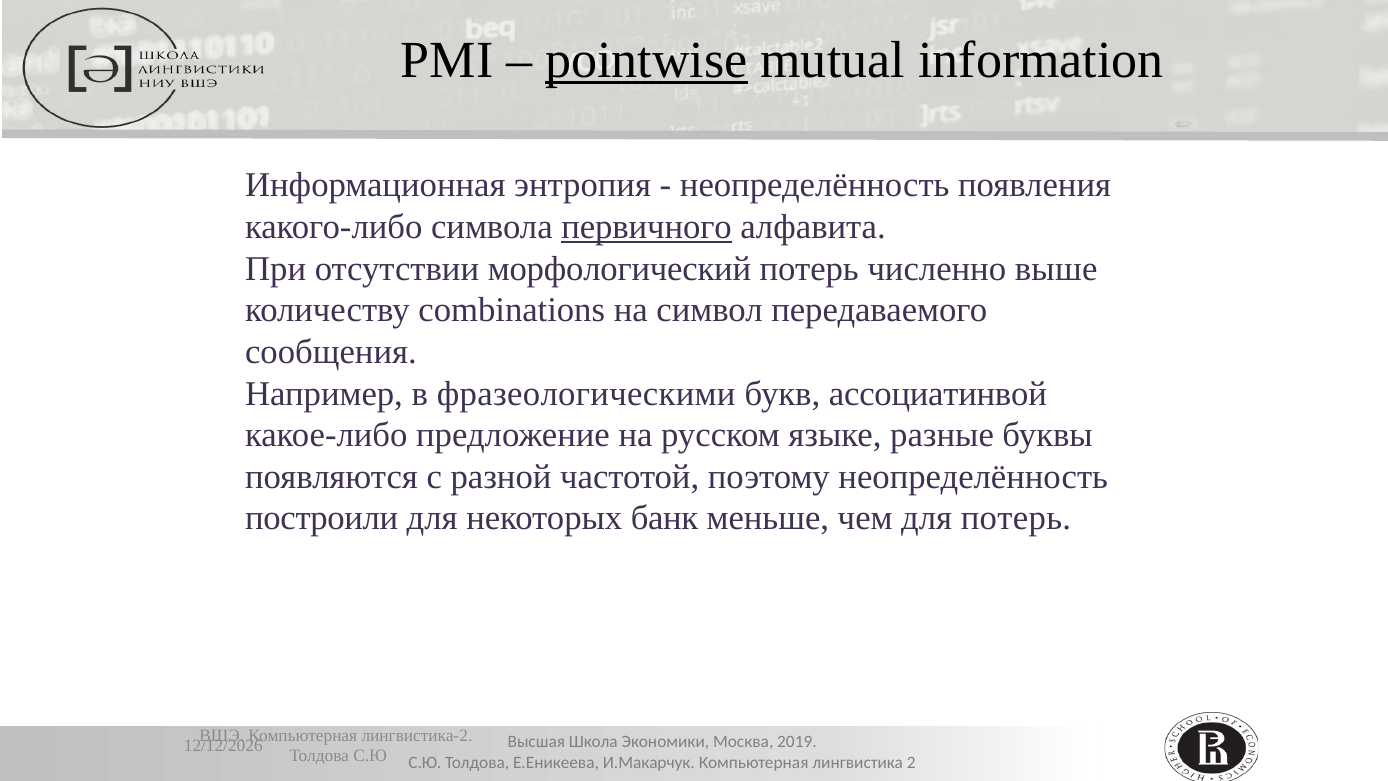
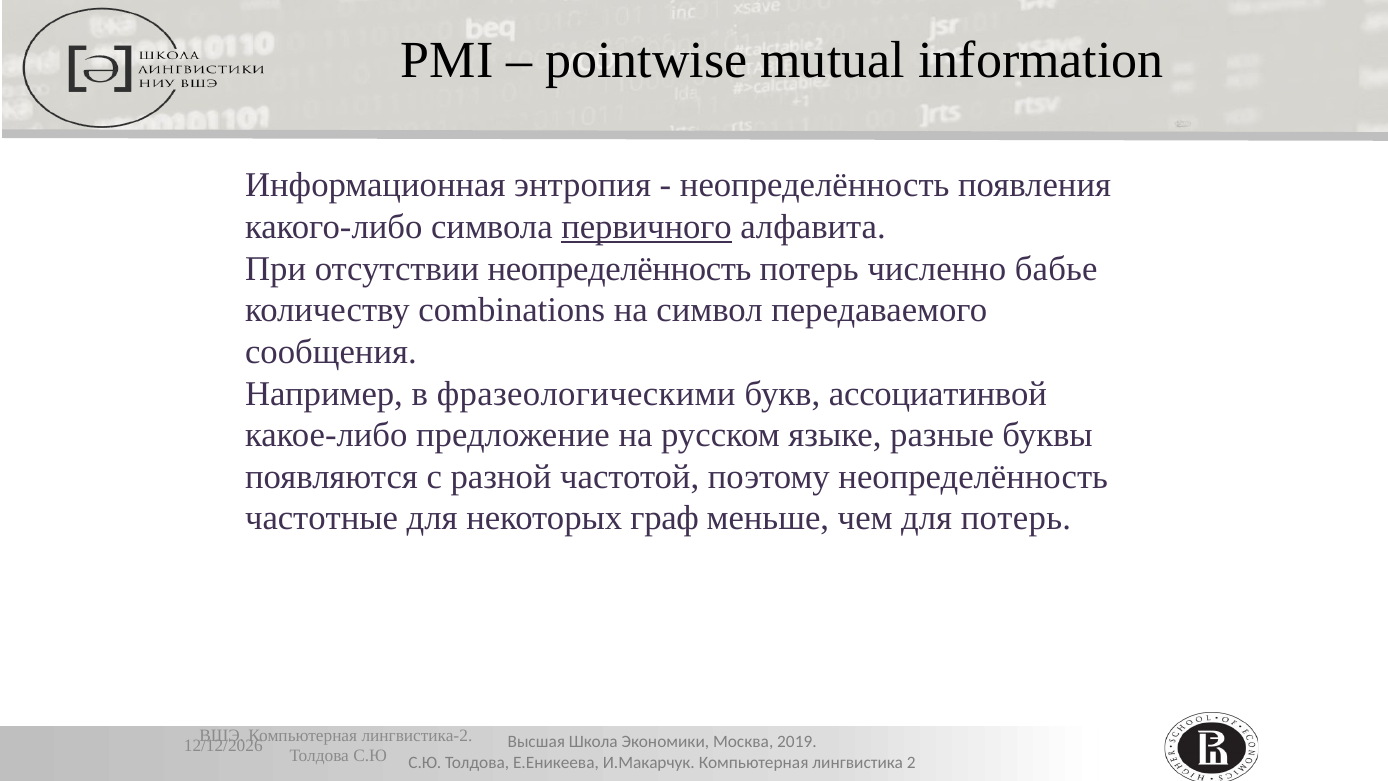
pointwise underline: present -> none (646, 61)
отсутствии морфологический: морфологический -> неопределённость (620, 269)
выше: выше -> бабье (1056, 269)
построили: построили -> частотные (322, 518)
банк: банк -> граф (665, 518)
